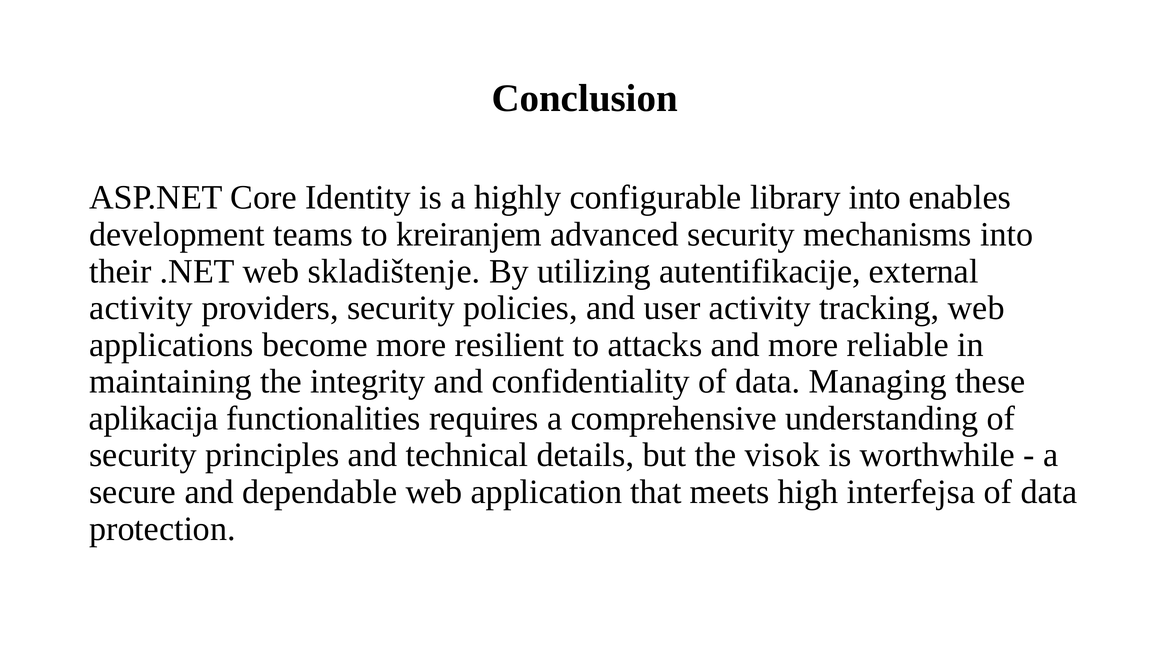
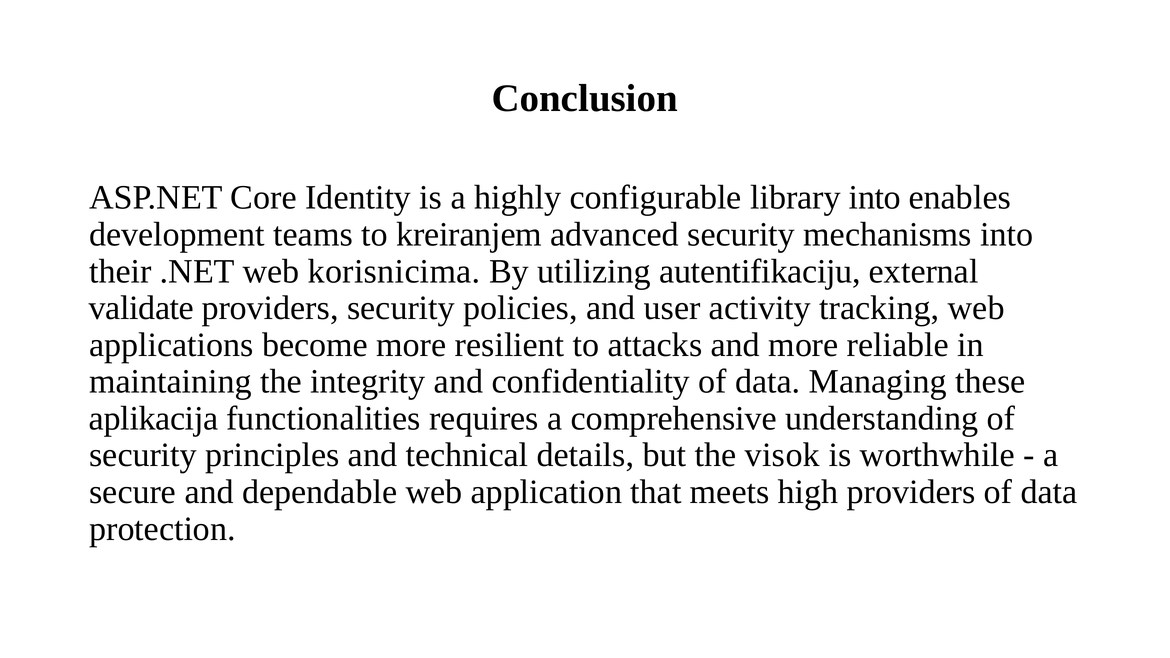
skladištenje: skladištenje -> korisnicima (394, 271)
autentifikacije: autentifikacije -> autentifikaciju (760, 271)
activity: activity -> validate (141, 308)
high interfejsa: interfejsa -> providers (911, 492)
